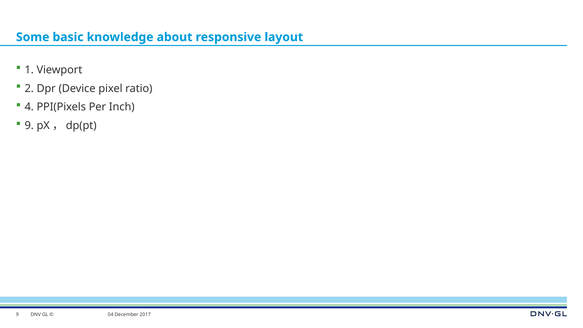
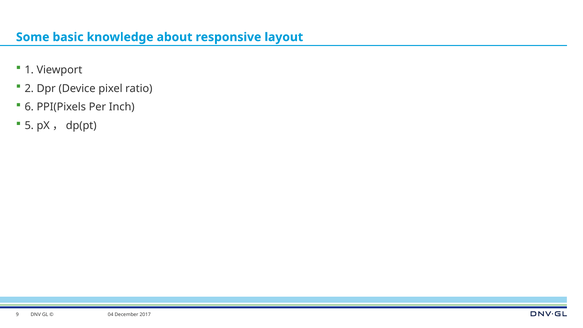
4: 4 -> 6 (29, 107)
9: 9 -> 5 (29, 126)
